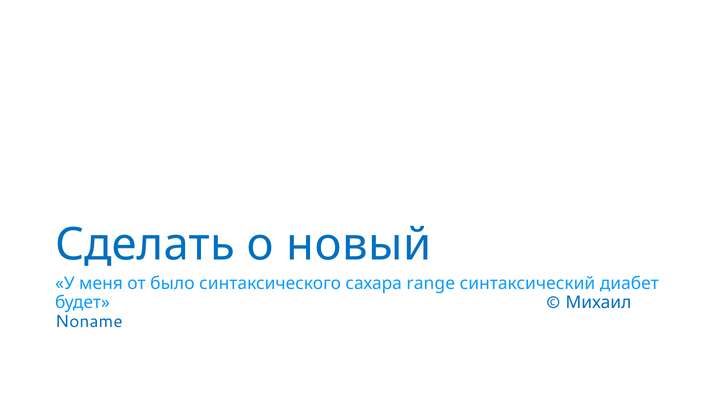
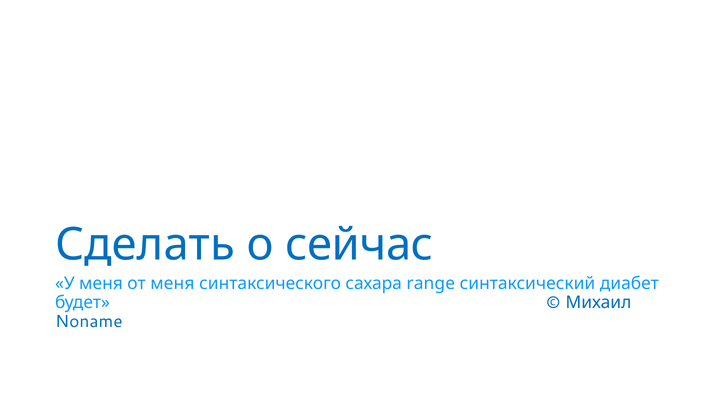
новый: новый -> сейчас (359, 245)
от было: было -> меня (172, 284)
